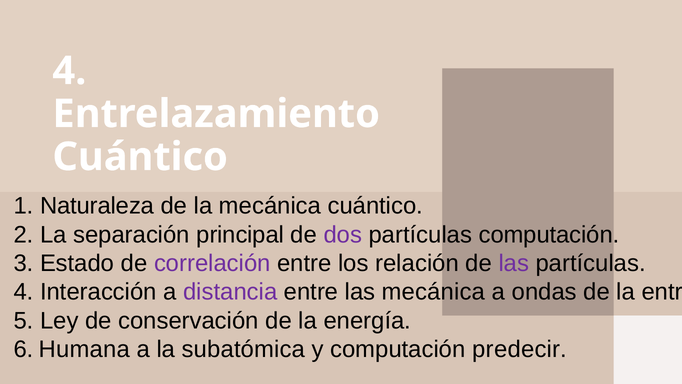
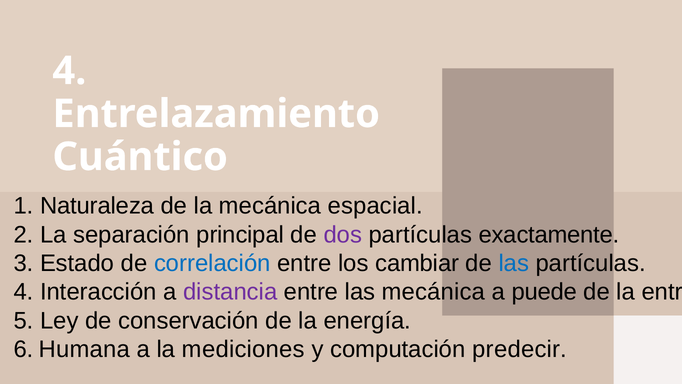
mecánica cuántico: cuántico -> espacial (375, 206)
partículas computación: computación -> exactamente (549, 234)
correlación colour: purple -> blue (212, 263)
relación: relación -> cambiar (417, 263)
las colour: purple -> blue (514, 263)
ondas: ondas -> puede (544, 292)
subatómica: subatómica -> mediciones (243, 349)
